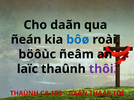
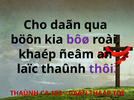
ñeán: ñeán -> böôn (26, 40)
bôø colour: blue -> purple (78, 40)
böôùc: böôùc -> khaép (37, 55)
